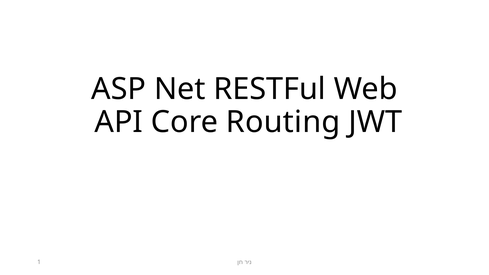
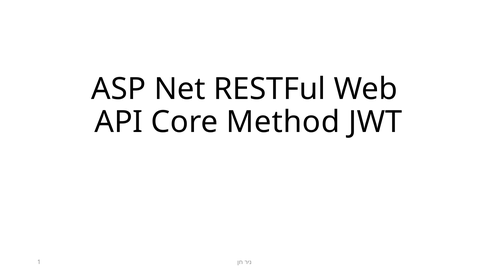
Routing: Routing -> Method (283, 122)
